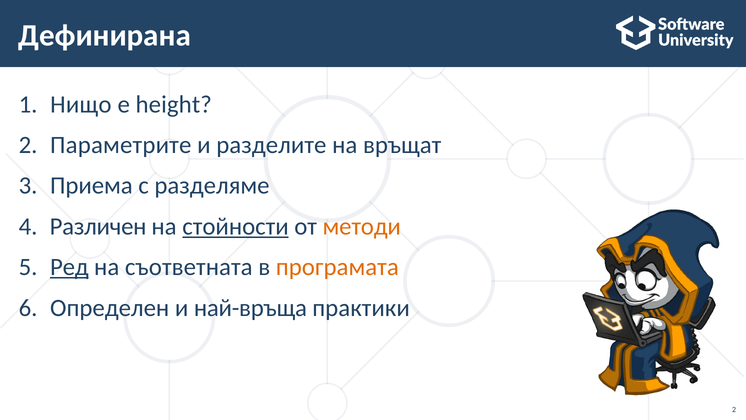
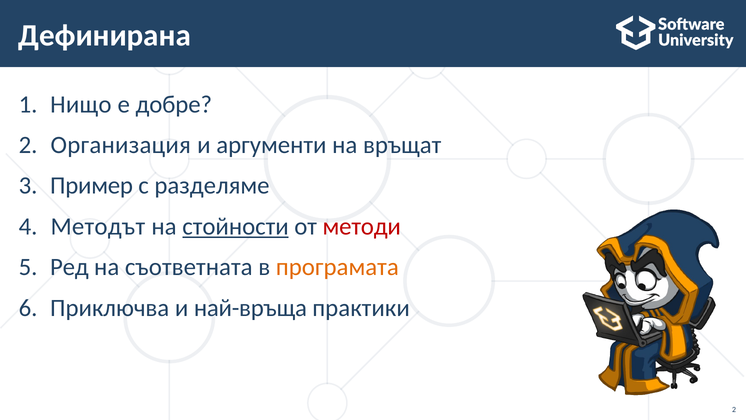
height: height -> добре (174, 104)
Параметрите: Параметрите -> Организация (121, 145)
разделите: разделите -> аргументи (271, 145)
Приема: Приема -> Пример (92, 186)
Различен: Различен -> Методът (98, 226)
методи colour: orange -> red (362, 226)
Ред underline: present -> none (69, 267)
Определен: Определен -> Приключва (110, 308)
